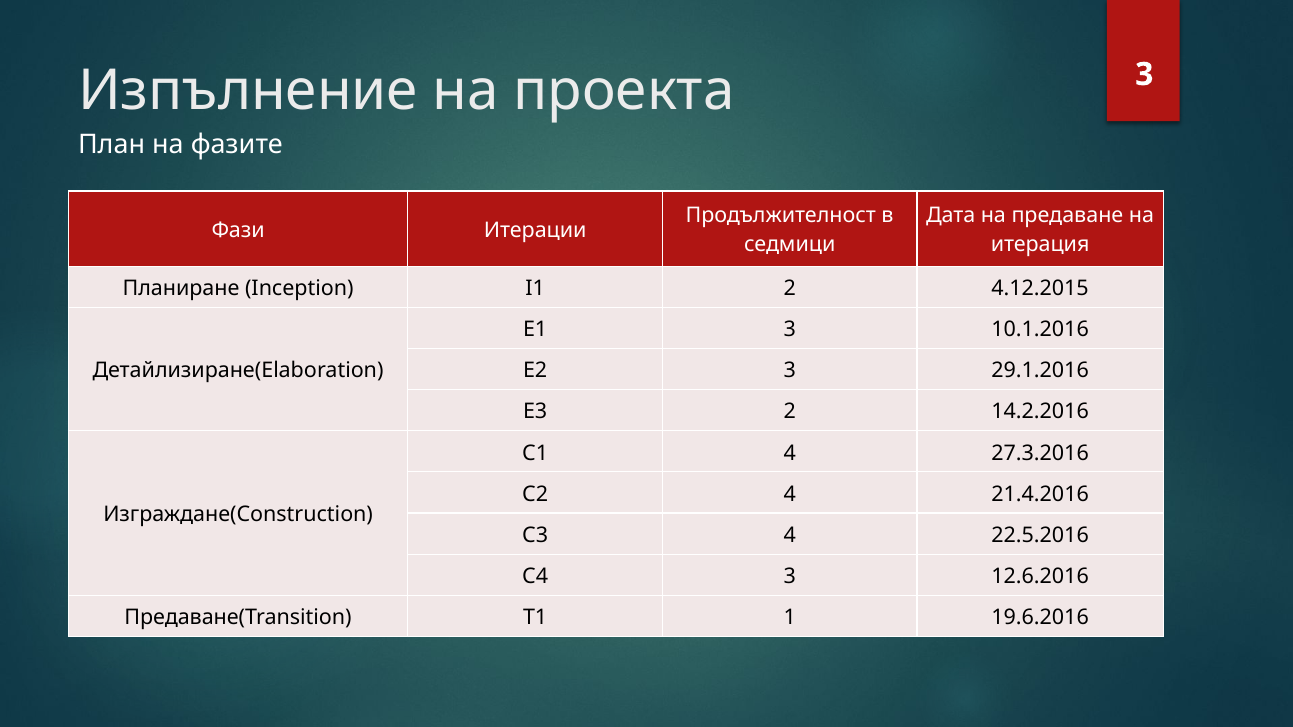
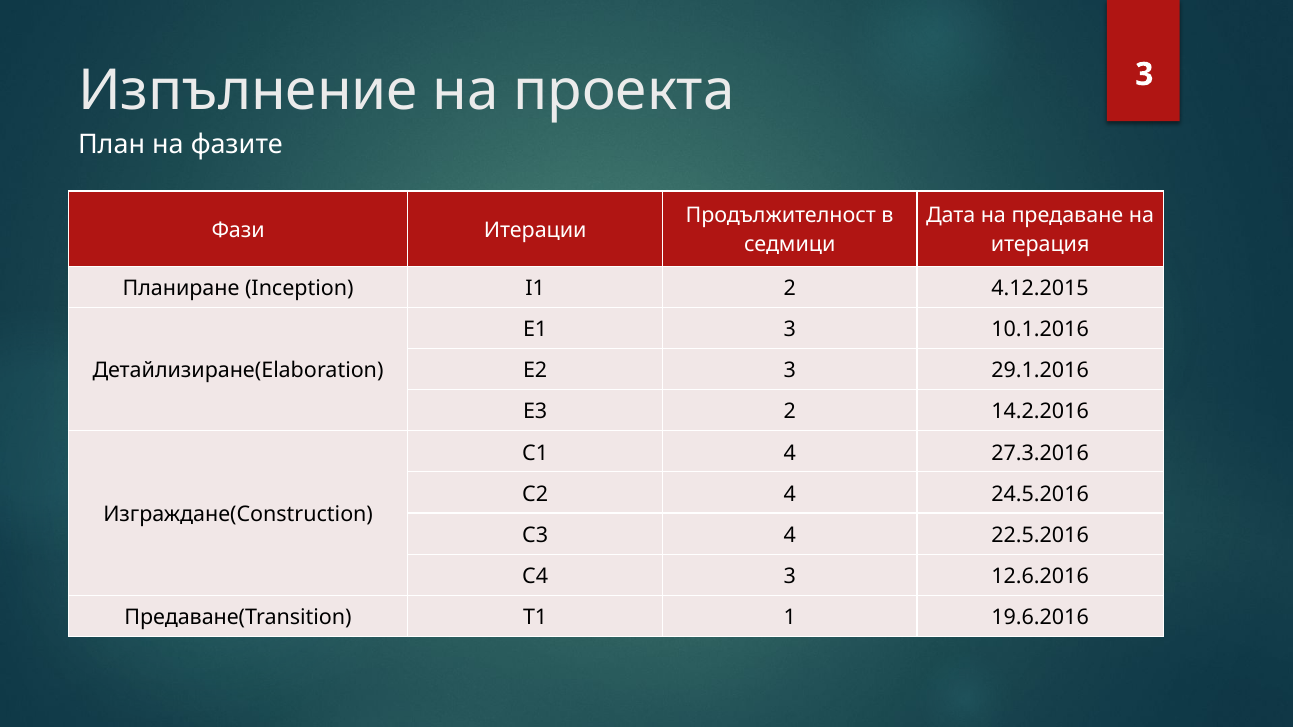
21.4.2016: 21.4.2016 -> 24.5.2016 (1040, 494)
